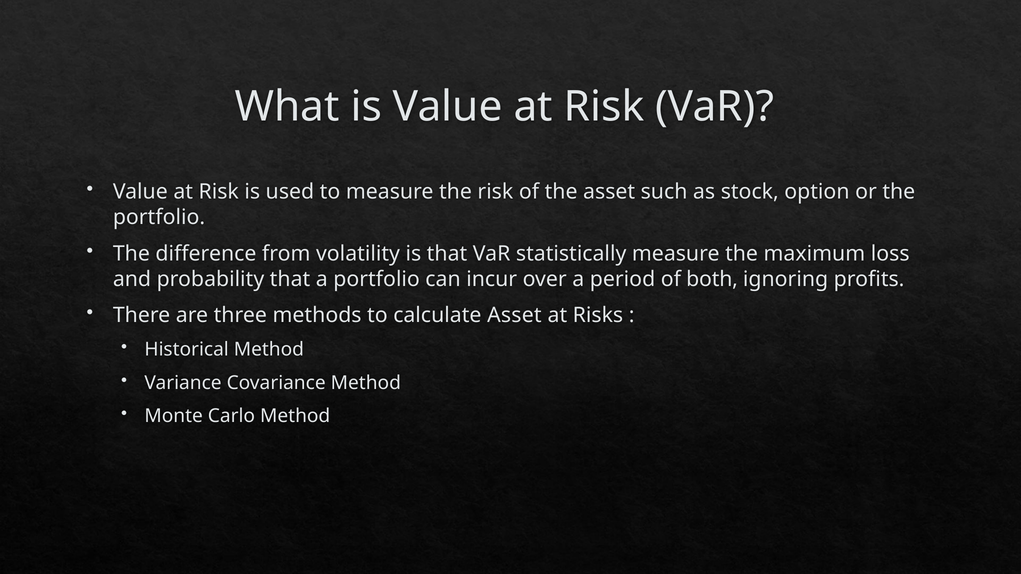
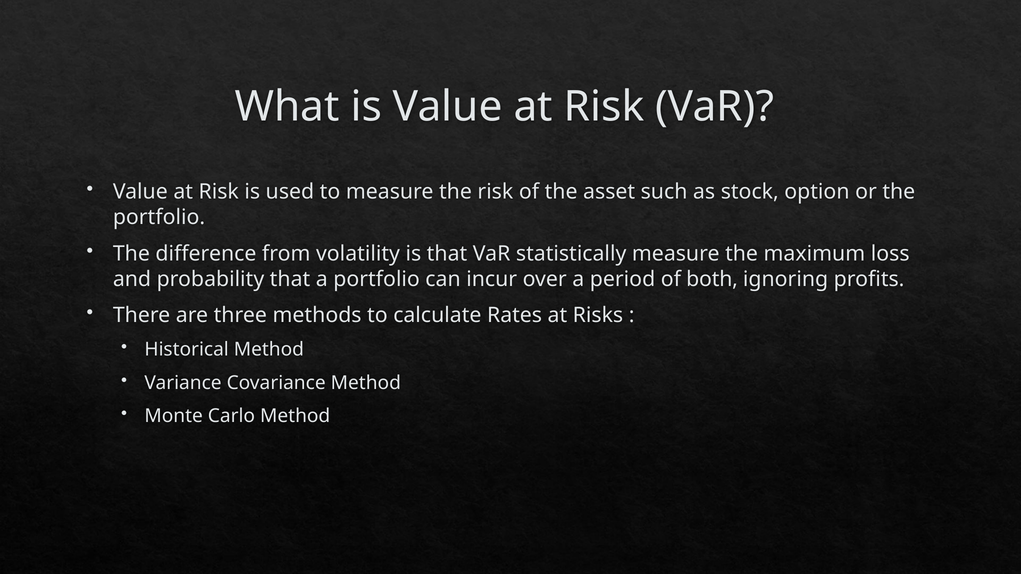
calculate Asset: Asset -> Rates (515, 315)
